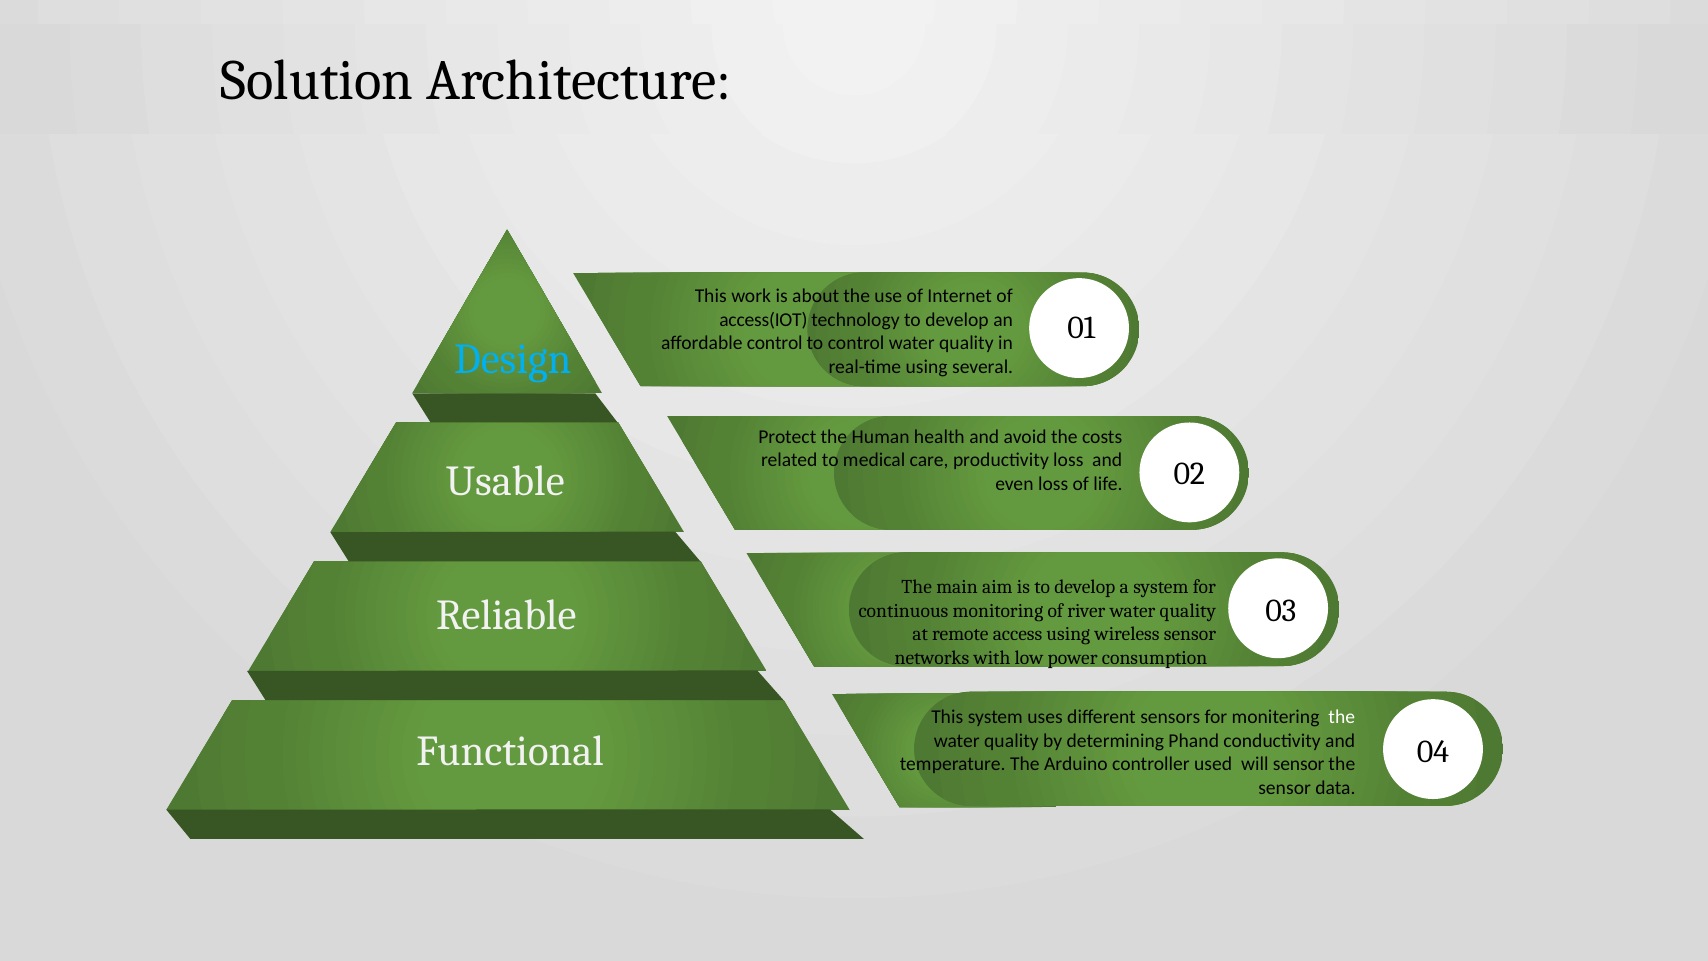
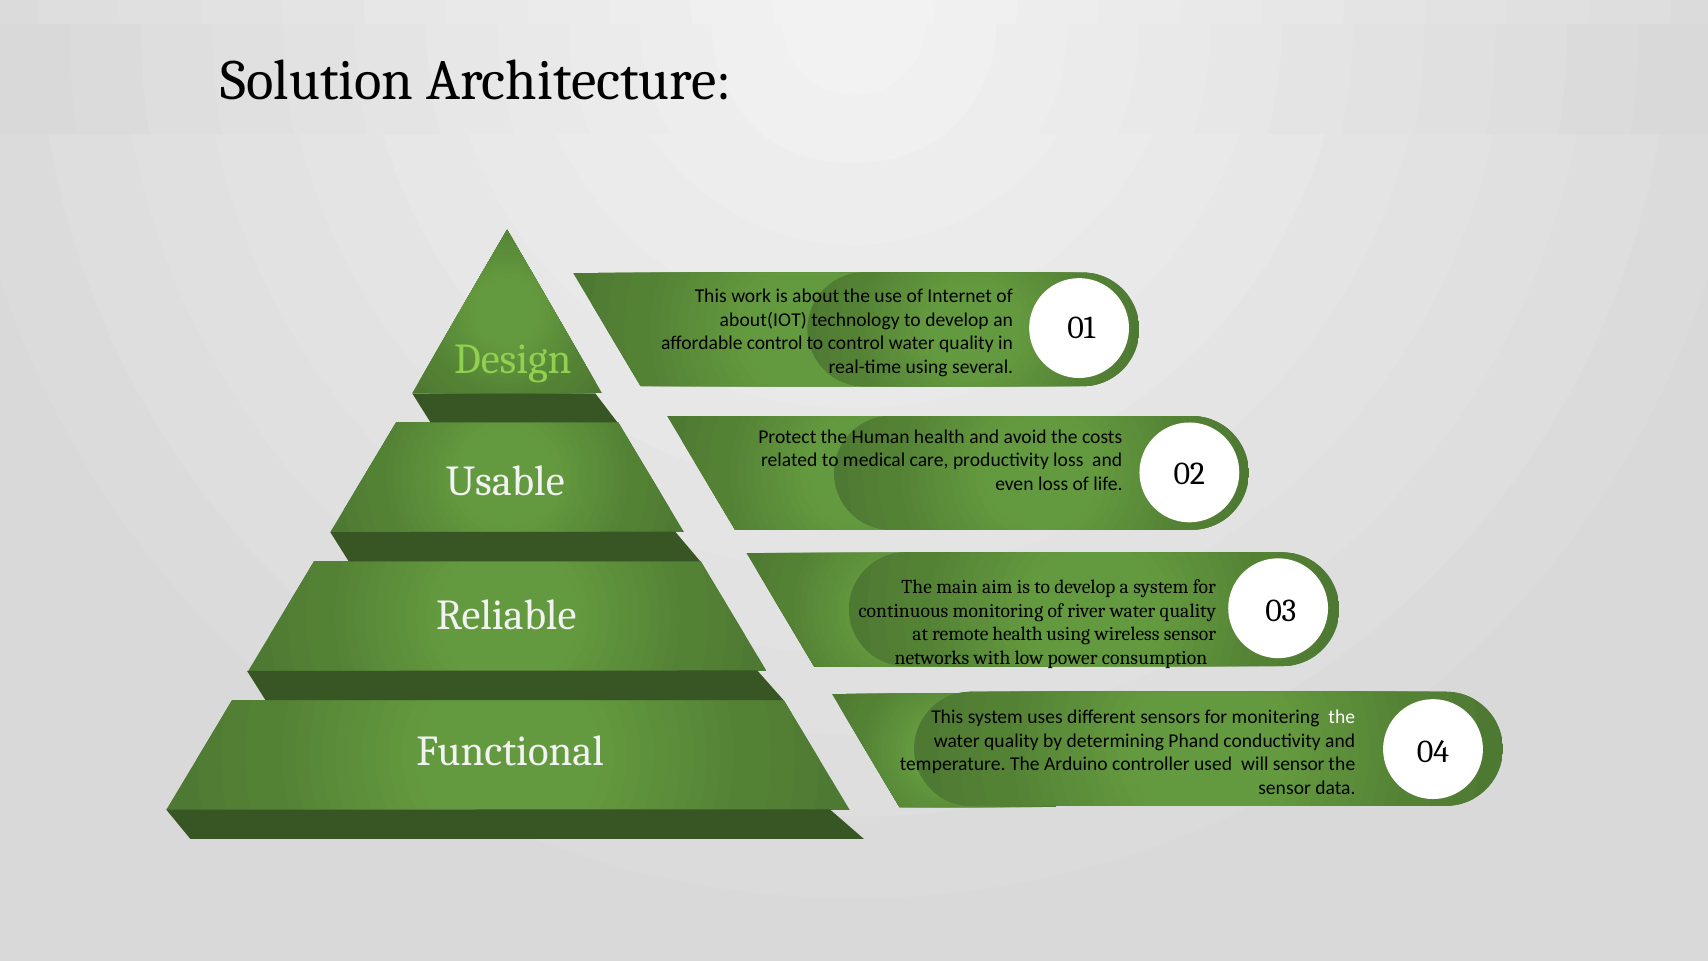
access(IOT: access(IOT -> about(IOT (763, 320)
Design colour: light blue -> light green (513, 359)
remote access: access -> health (1018, 634)
